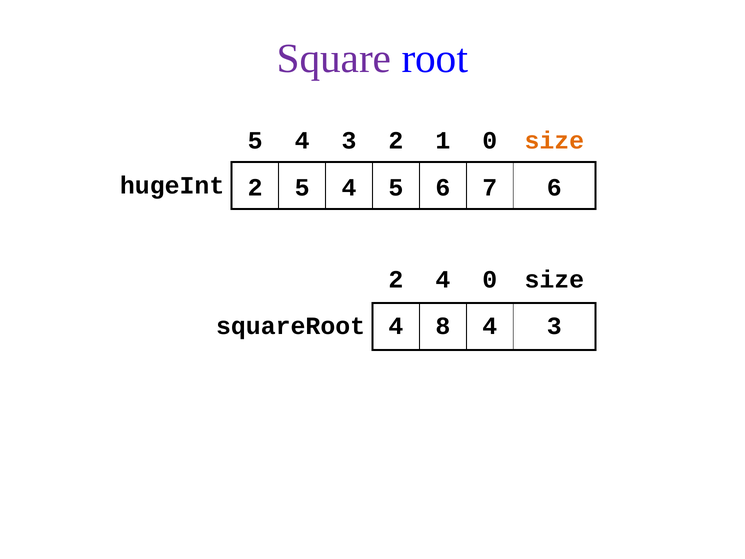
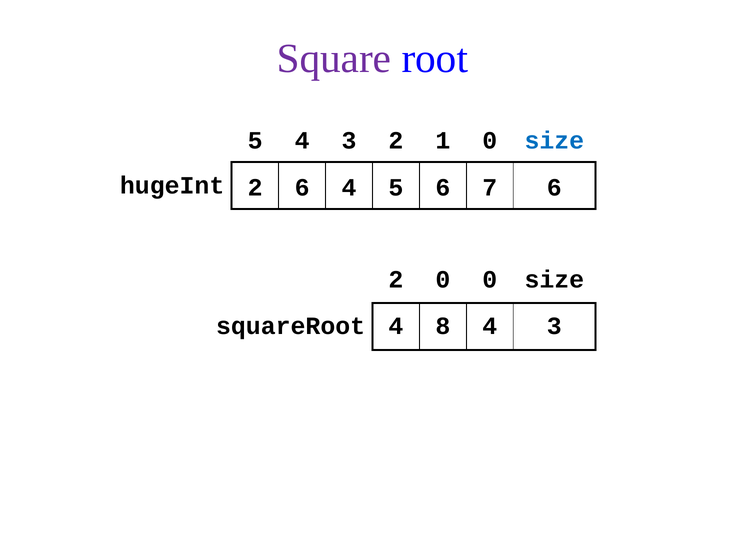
size colour: orange -> blue (554, 141)
2 5: 5 -> 6 (302, 187)
2 4: 4 -> 0 (443, 279)
